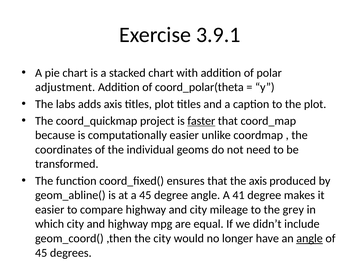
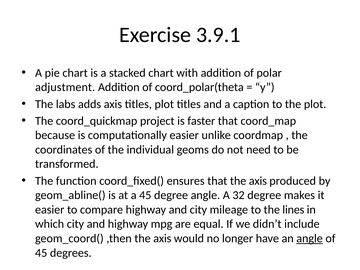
faster underline: present -> none (201, 121)
41: 41 -> 32 (239, 195)
grey: grey -> lines (293, 210)
,then the city: city -> axis (162, 238)
